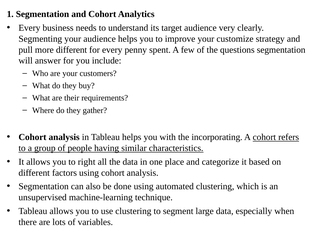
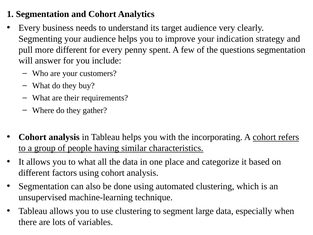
customize: customize -> indication (235, 39)
to right: right -> what (87, 162)
